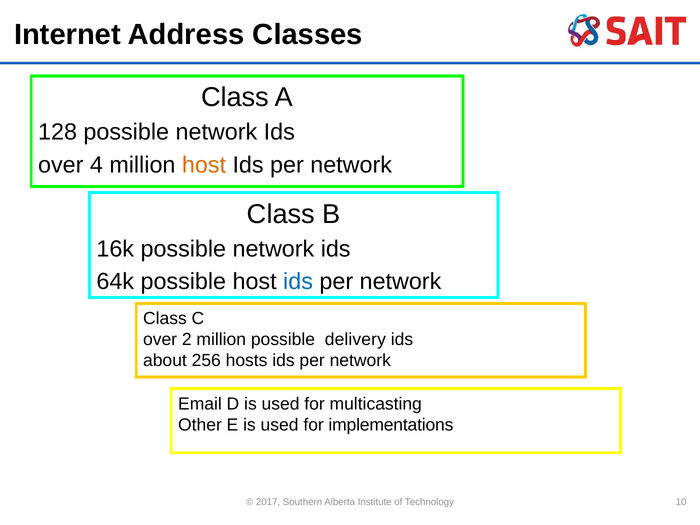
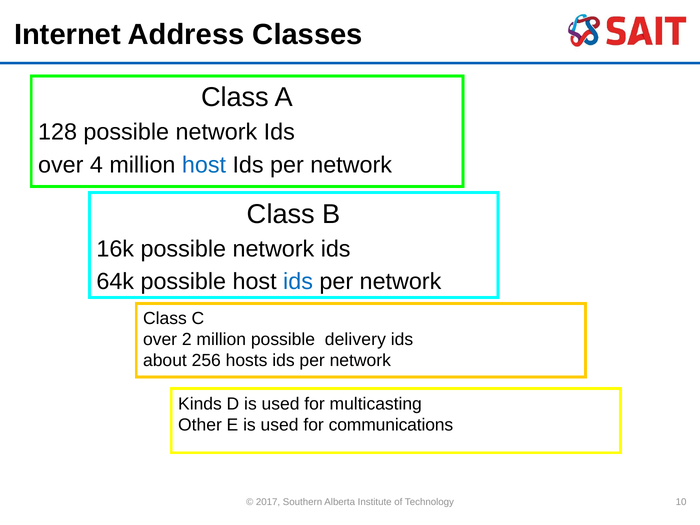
host colour: orange -> blue (204, 165)
Email: Email -> Kinds (200, 404)
implementations: implementations -> communications (391, 425)
